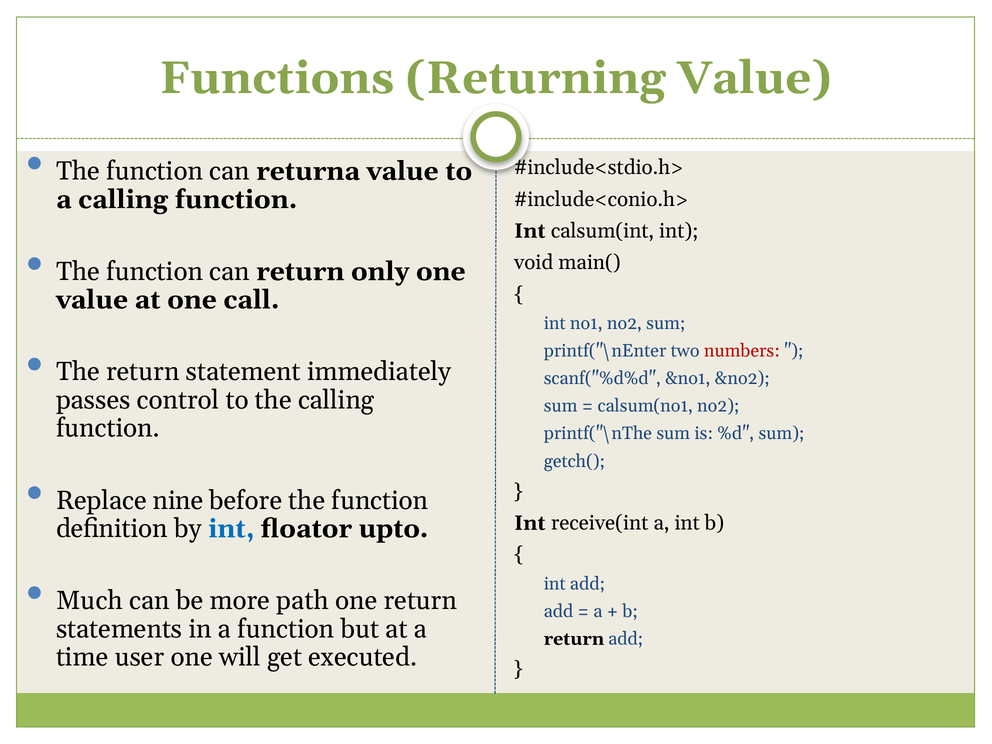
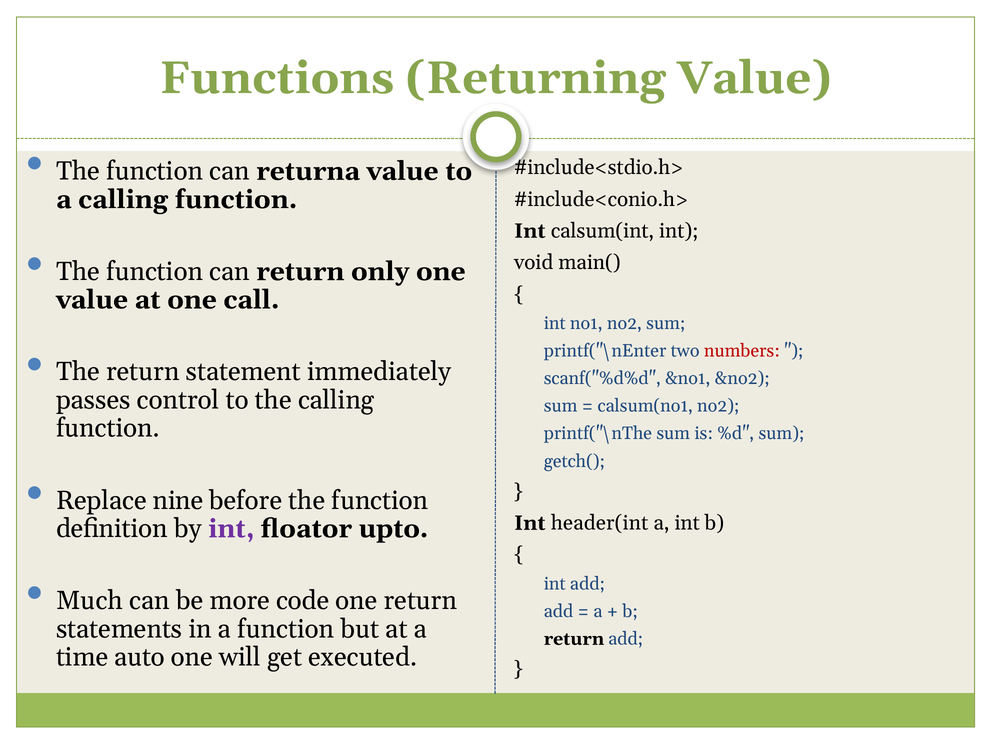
receive(int: receive(int -> header(int (600, 523)
int colour: blue -> purple (231, 529)
path: path -> code (303, 601)
user: user -> auto (140, 657)
